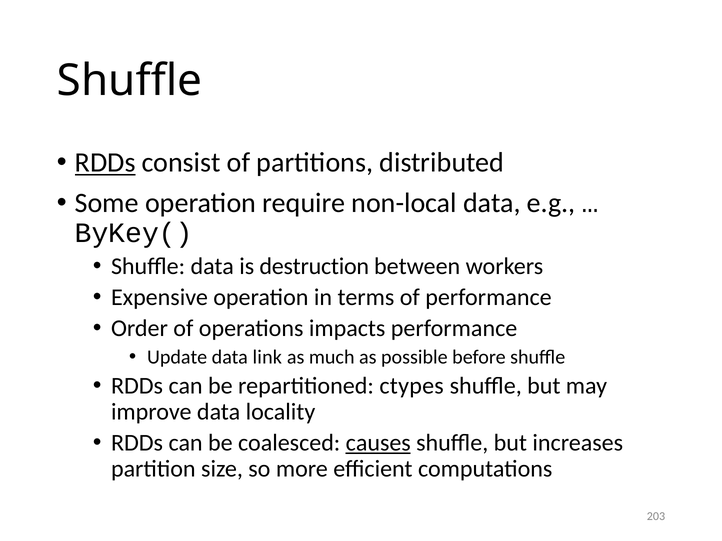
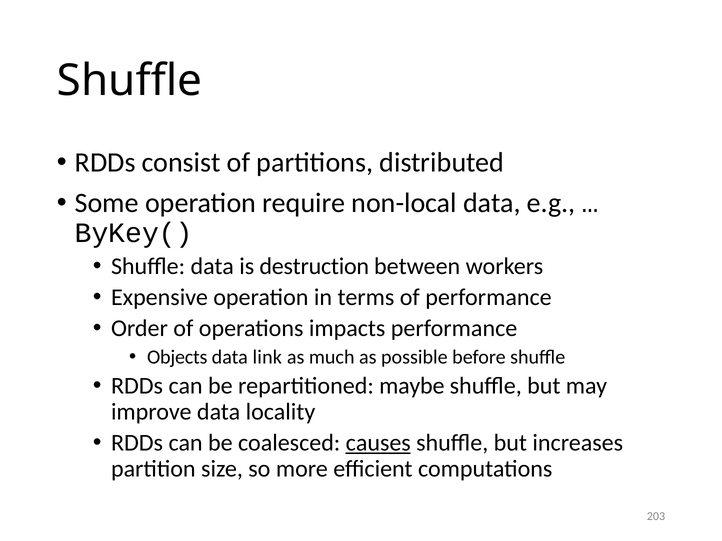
RDDs underline: present -> none (105, 163)
Update: Update -> Objects (177, 357)
ctypes: ctypes -> maybe (412, 386)
